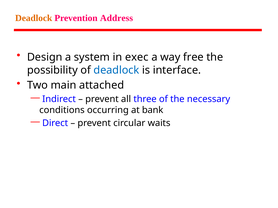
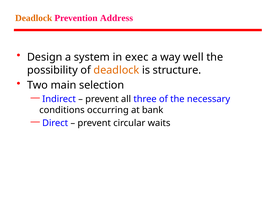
free: free -> well (193, 57)
deadlock colour: blue -> orange (116, 70)
interface: interface -> structure (177, 70)
attached: attached -> selection (102, 85)
